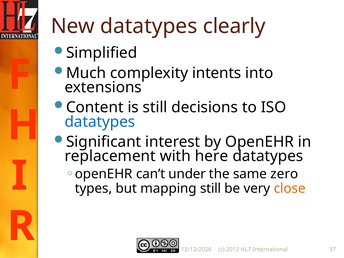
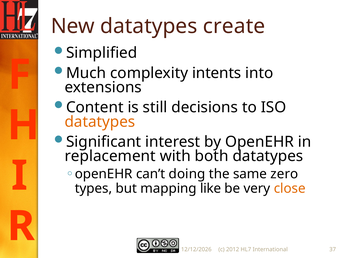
clearly: clearly -> create (234, 26)
datatypes colour: blue -> orange (100, 122)
here: here -> both (212, 156)
under: under -> doing (187, 174)
mapping still: still -> like (211, 188)
